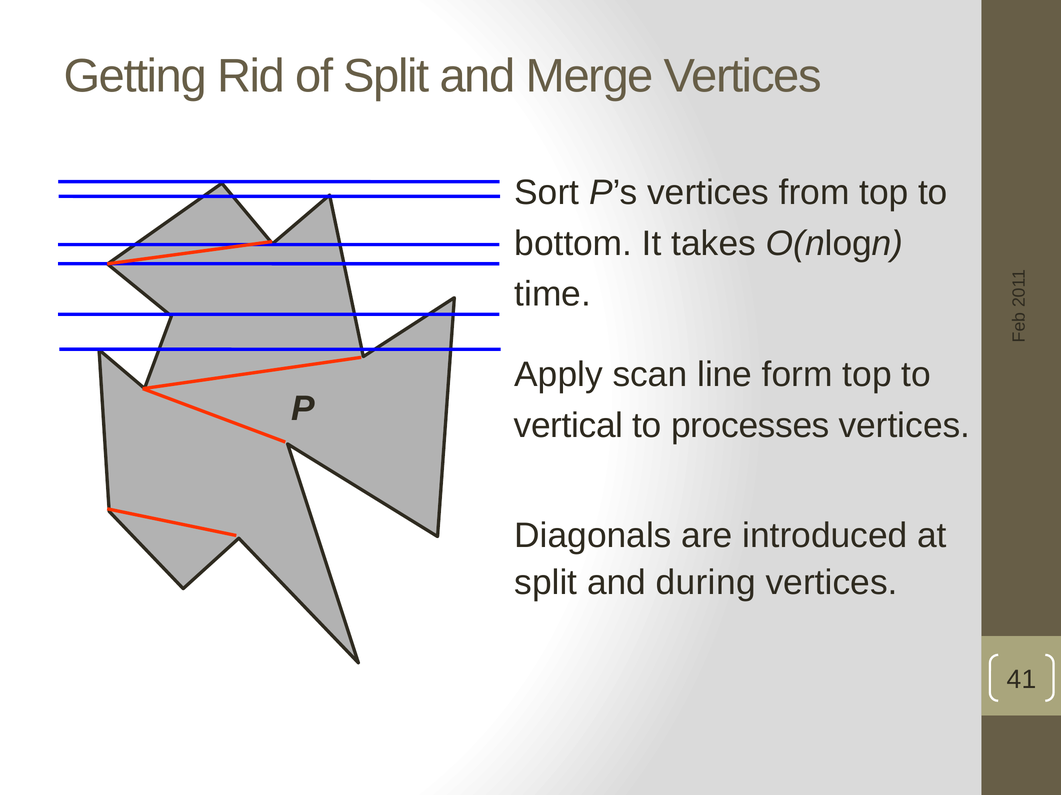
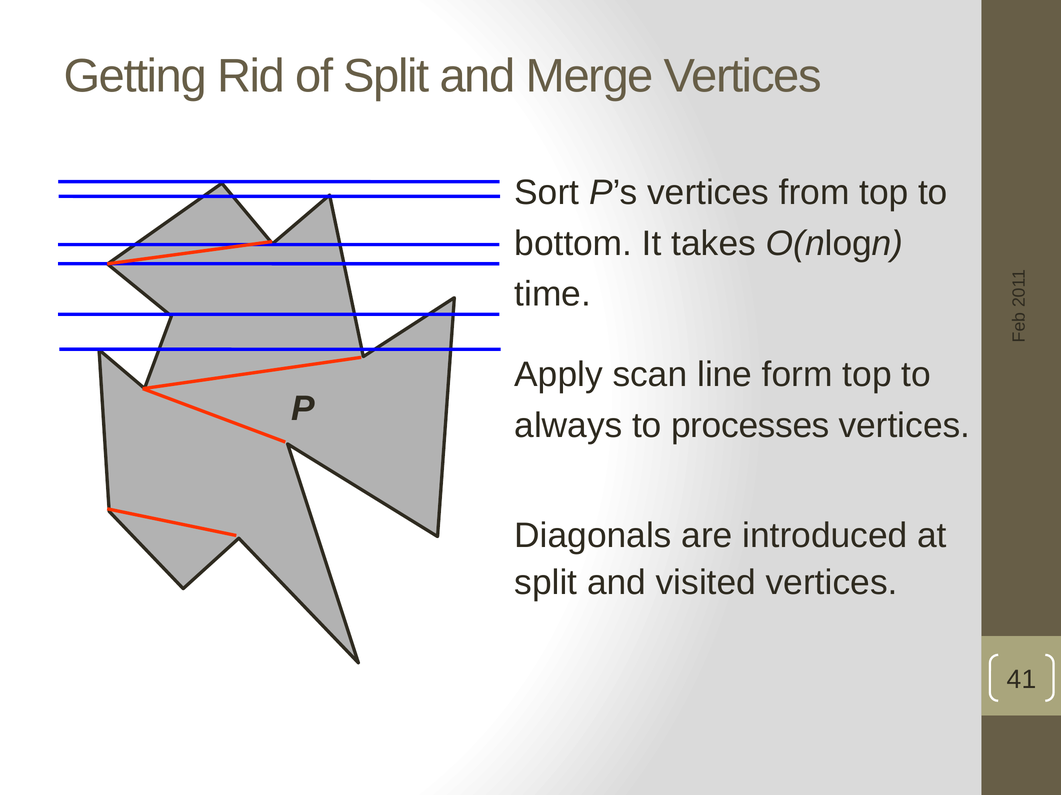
vertical: vertical -> always (568, 426)
during: during -> visited (706, 583)
